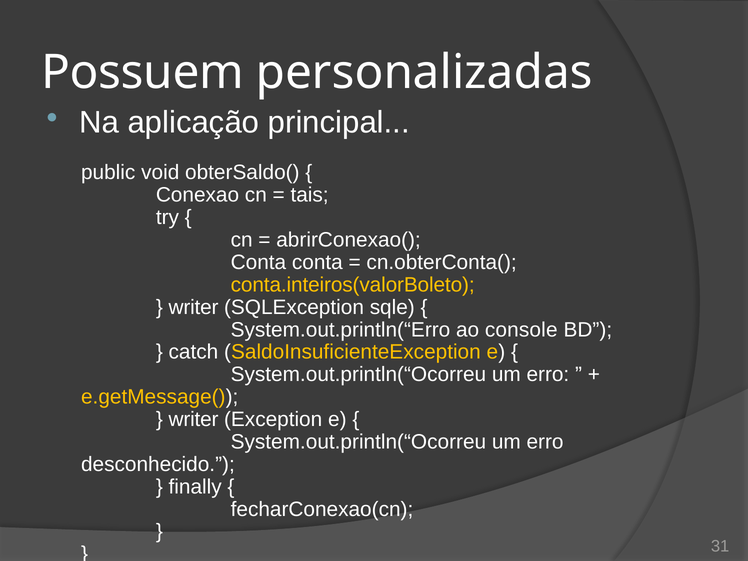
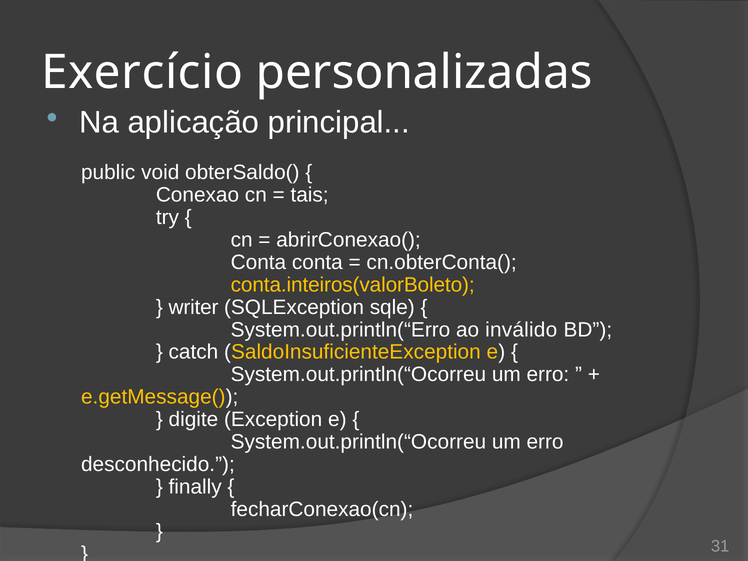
Possuem: Possuem -> Exercício (142, 73)
console: console -> inválido (521, 330)
writer: writer -> digite (193, 419)
